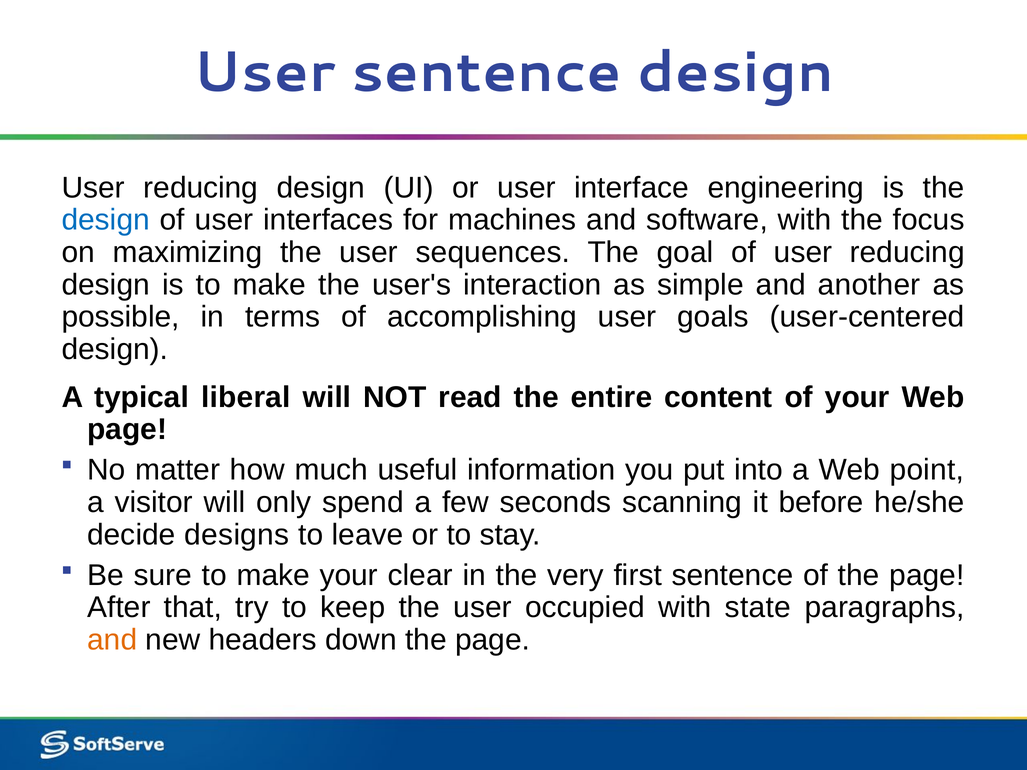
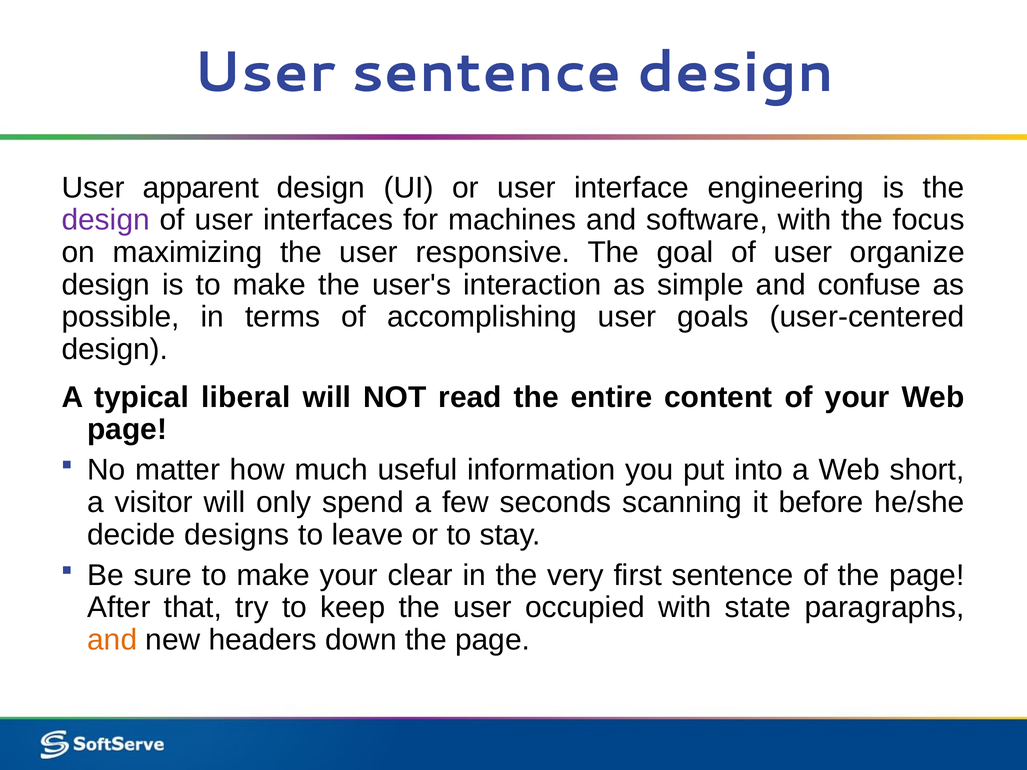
reducing: reducing -> apparent (201, 188)
design colour: blue -> purple (106, 220)
sequences: sequences -> responsive (493, 253)
of user reducing: reducing -> organize (907, 253)
another: another -> confuse (869, 285)
point: point -> short (927, 470)
